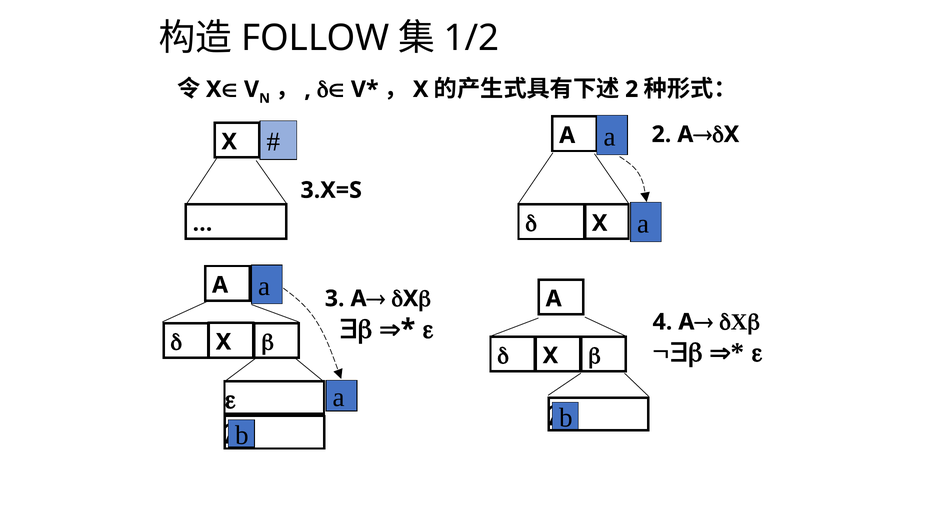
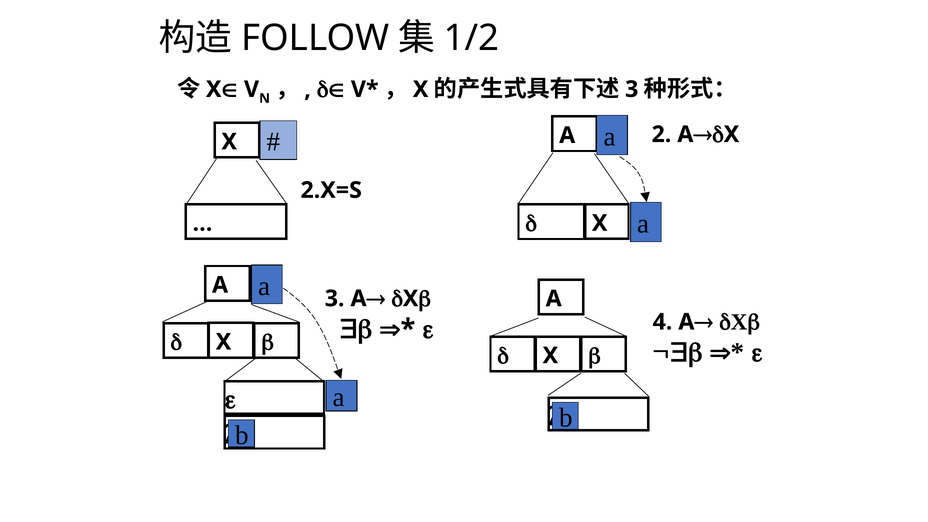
2: 2 -> 3 (632, 89)
3.X=S: 3.X=S -> 2.X=S (331, 190)
